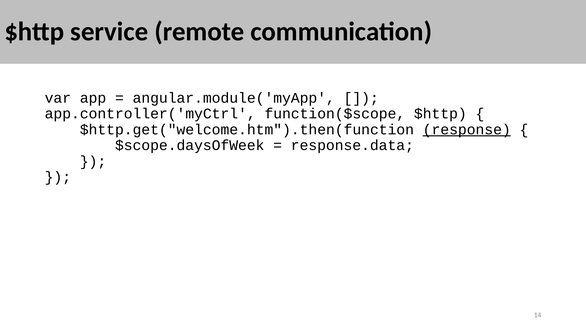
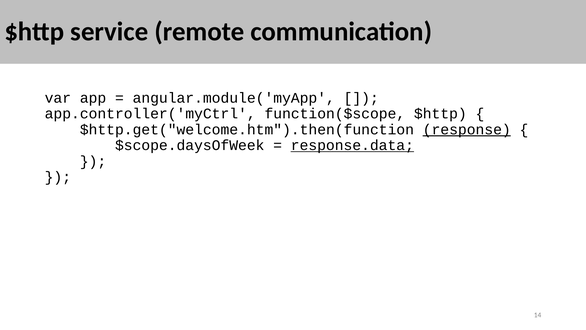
response.data underline: none -> present (352, 145)
